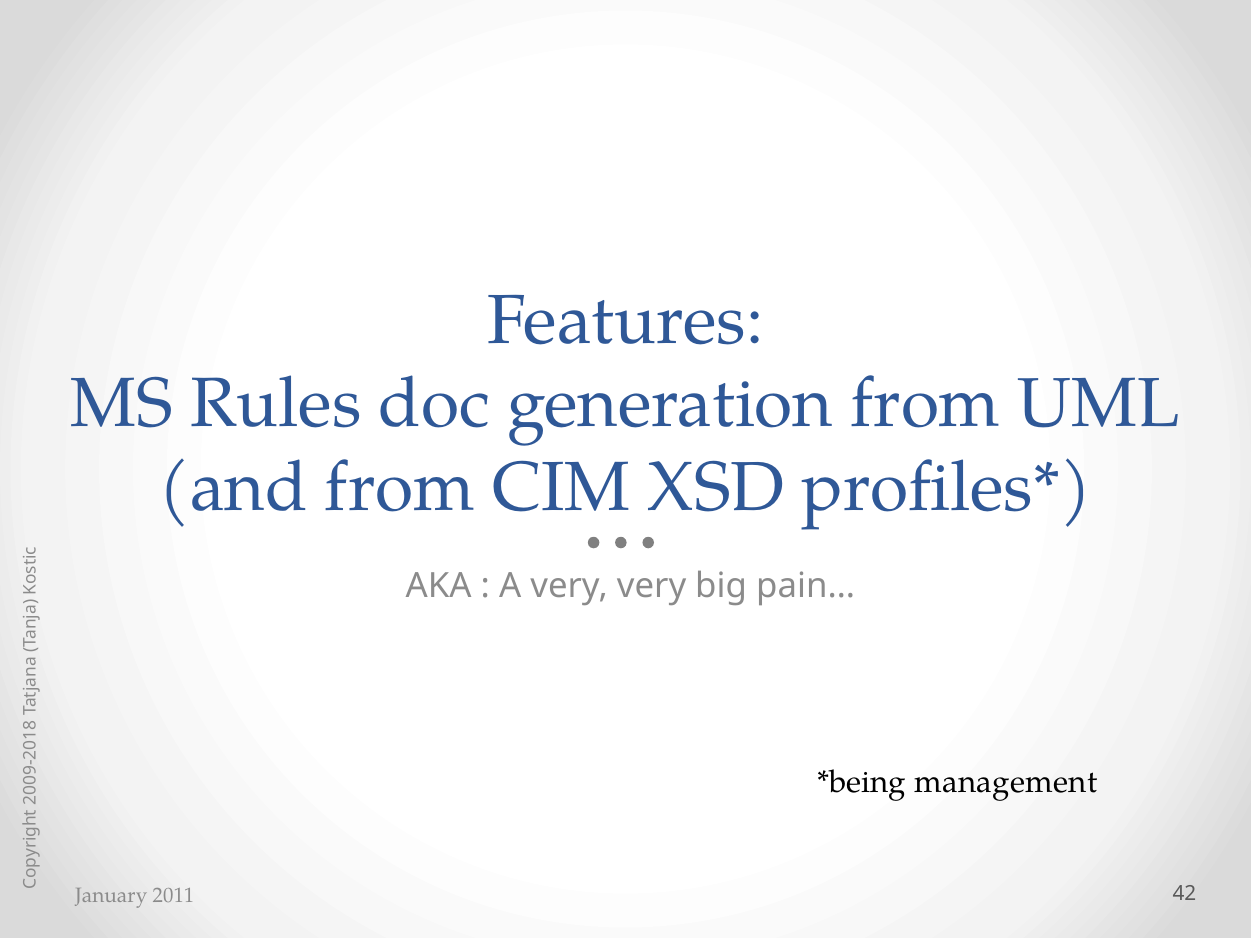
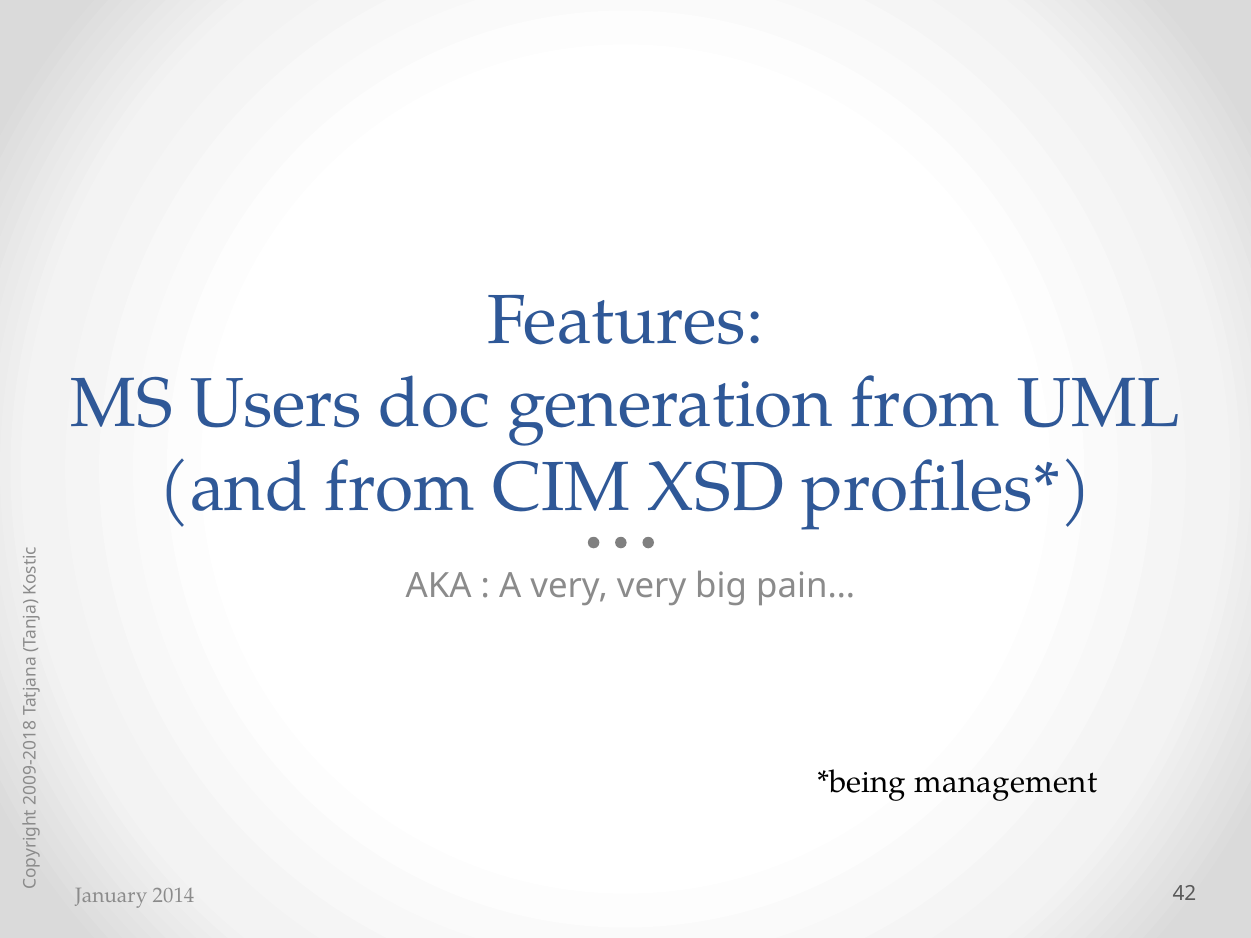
Rules: Rules -> Users (276, 404)
2011: 2011 -> 2014 (174, 896)
